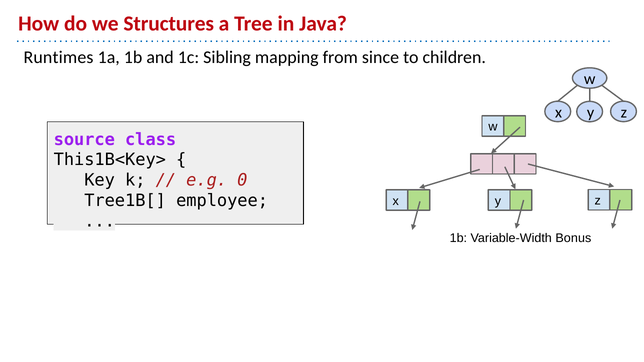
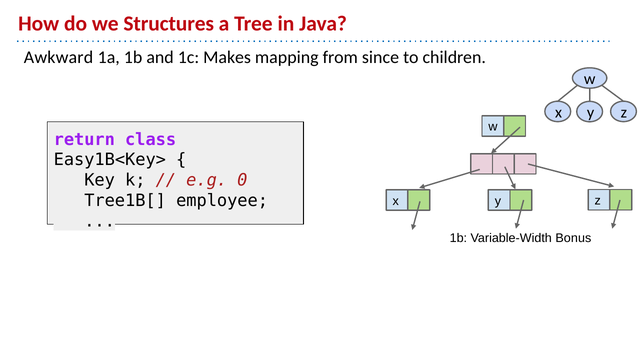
Runtimes: Runtimes -> Awkward (59, 58)
Sibling: Sibling -> Makes (227, 58)
source: source -> return (84, 140)
This1B<Key>: This1B<Key> -> Easy1B<Key> (110, 160)
